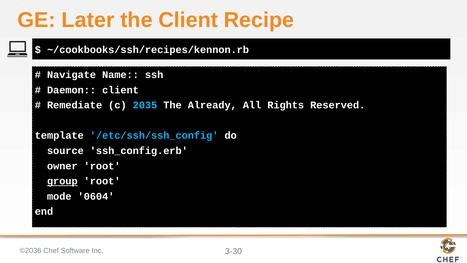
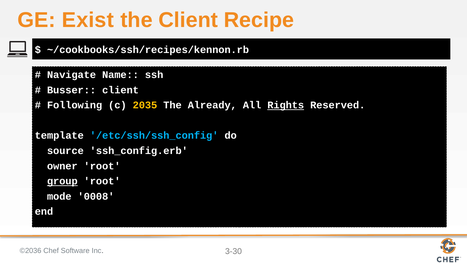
Later: Later -> Exist (88, 20)
Daemon: Daemon -> Busser (72, 90)
Remediate: Remediate -> Following (75, 105)
2035 colour: light blue -> yellow (145, 105)
Rights underline: none -> present (286, 105)
0604: 0604 -> 0008 (96, 196)
